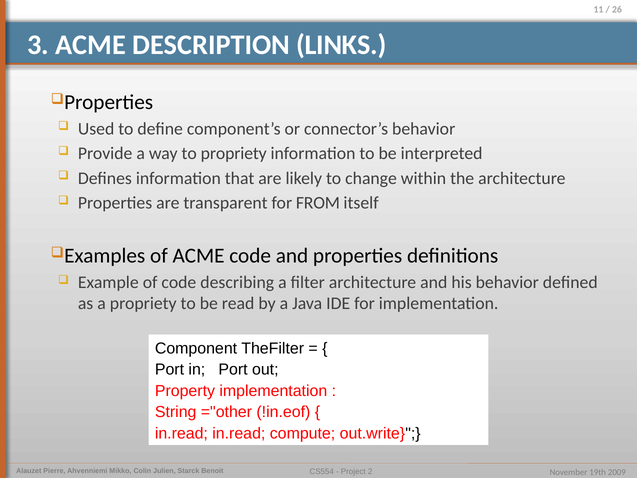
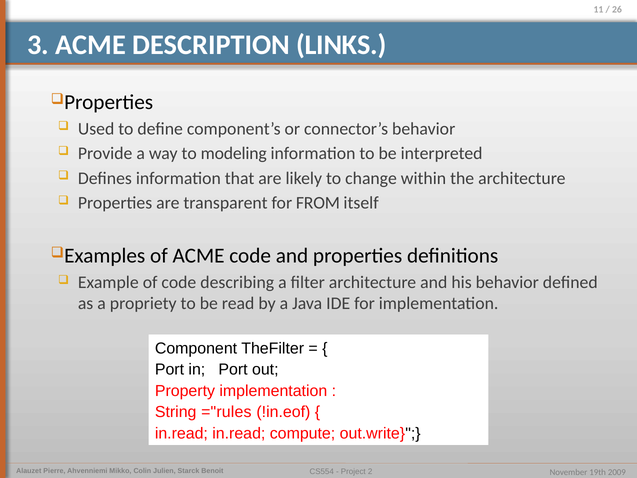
to propriety: propriety -> modeling (234, 153)
="other: ="other -> ="rules (226, 412)
